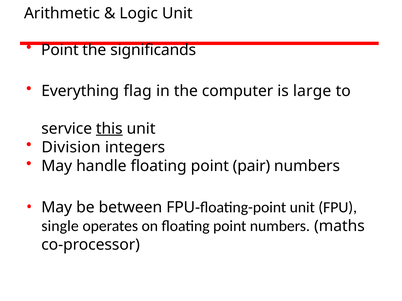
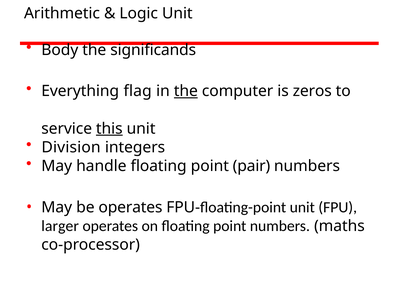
Point: Point -> Body (60, 50)
the underline: none -> present (186, 91)
large: large -> zeros (312, 91)
be between: between -> operates (130, 208)
single: single -> larger (60, 226)
